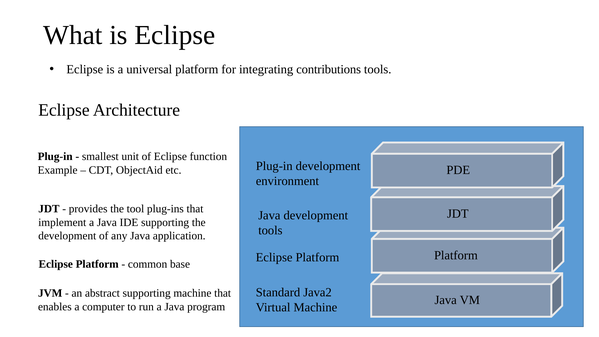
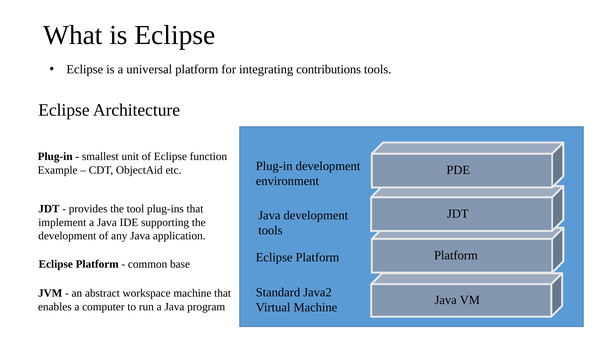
abstract supporting: supporting -> workspace (147, 293)
